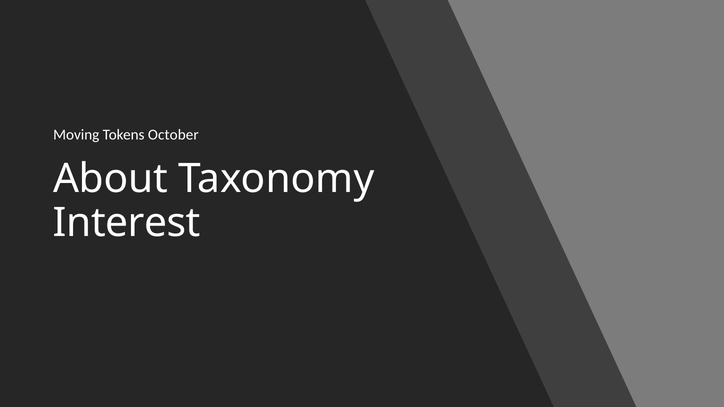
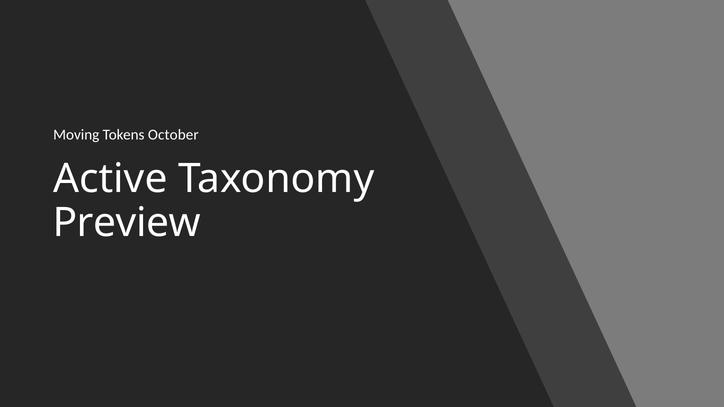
About: About -> Active (110, 179)
Interest: Interest -> Preview (127, 223)
